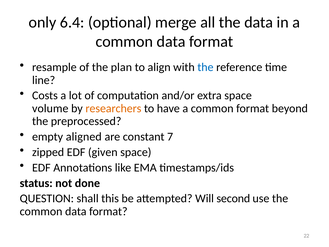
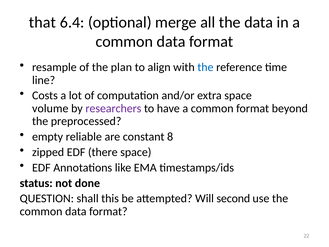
only: only -> that (42, 22)
researchers colour: orange -> purple (113, 108)
aligned: aligned -> reliable (84, 137)
7: 7 -> 8 (170, 137)
given: given -> there (103, 152)
